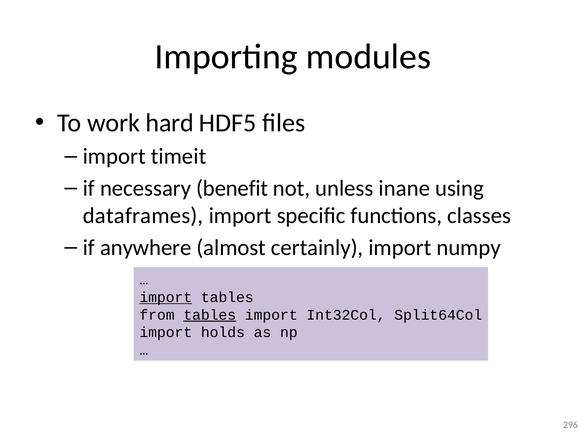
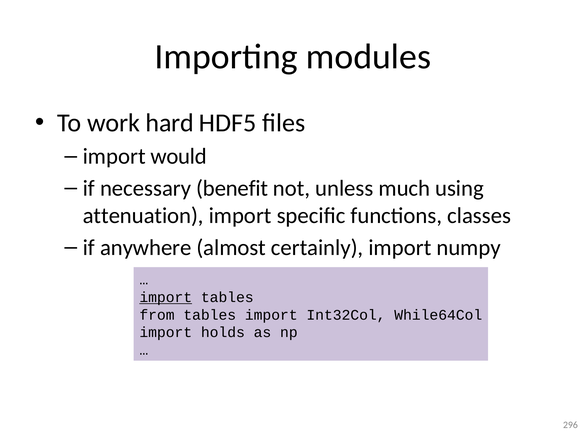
timeit: timeit -> would (179, 157)
inane: inane -> much (404, 189)
dataframes: dataframes -> attenuation (143, 216)
tables underline: present -> none (210, 315)
Split64Col: Split64Col -> While64Col (438, 315)
